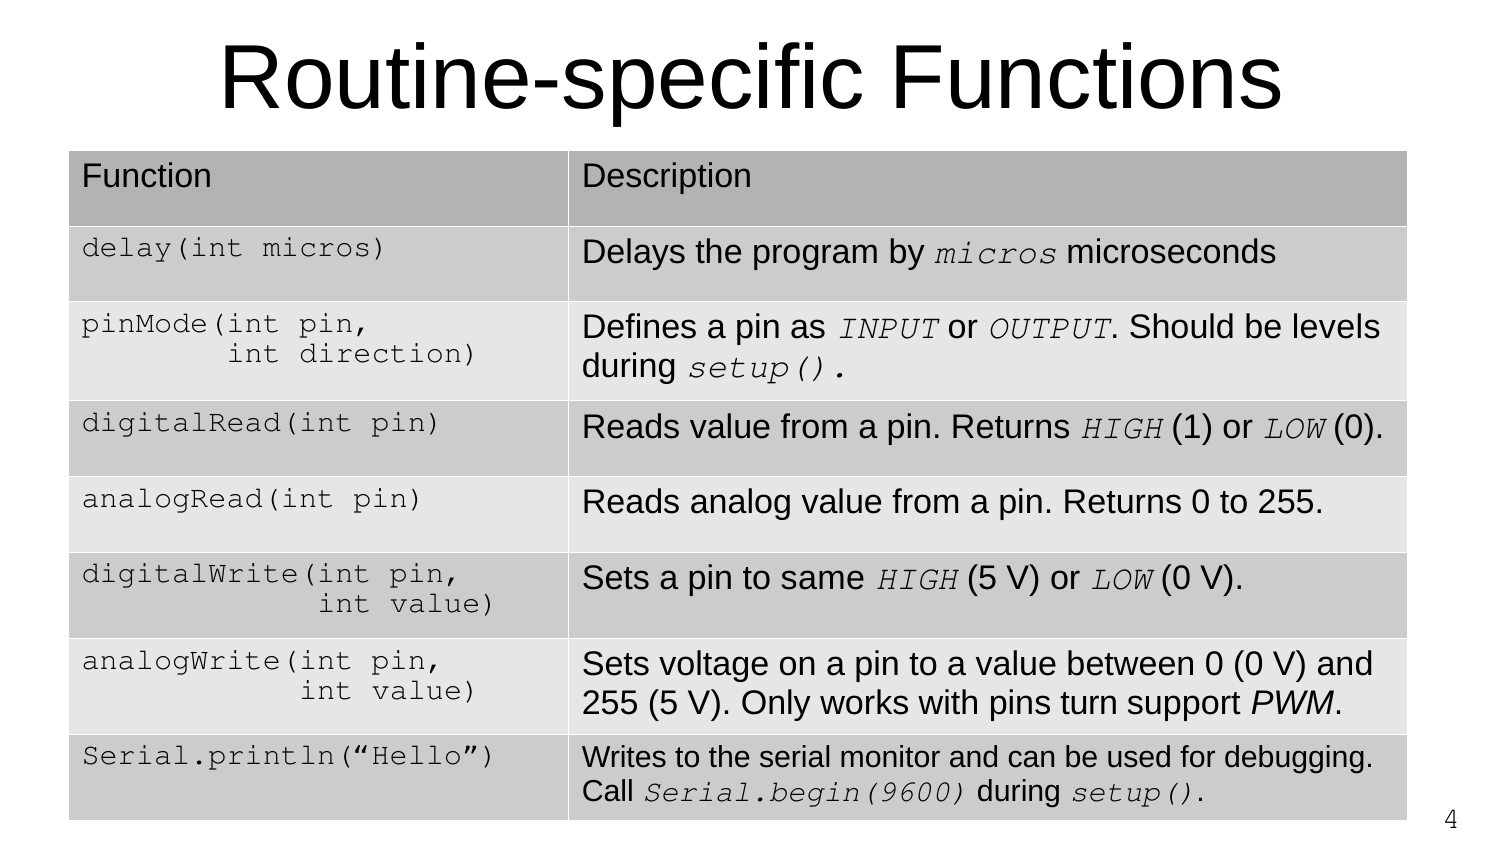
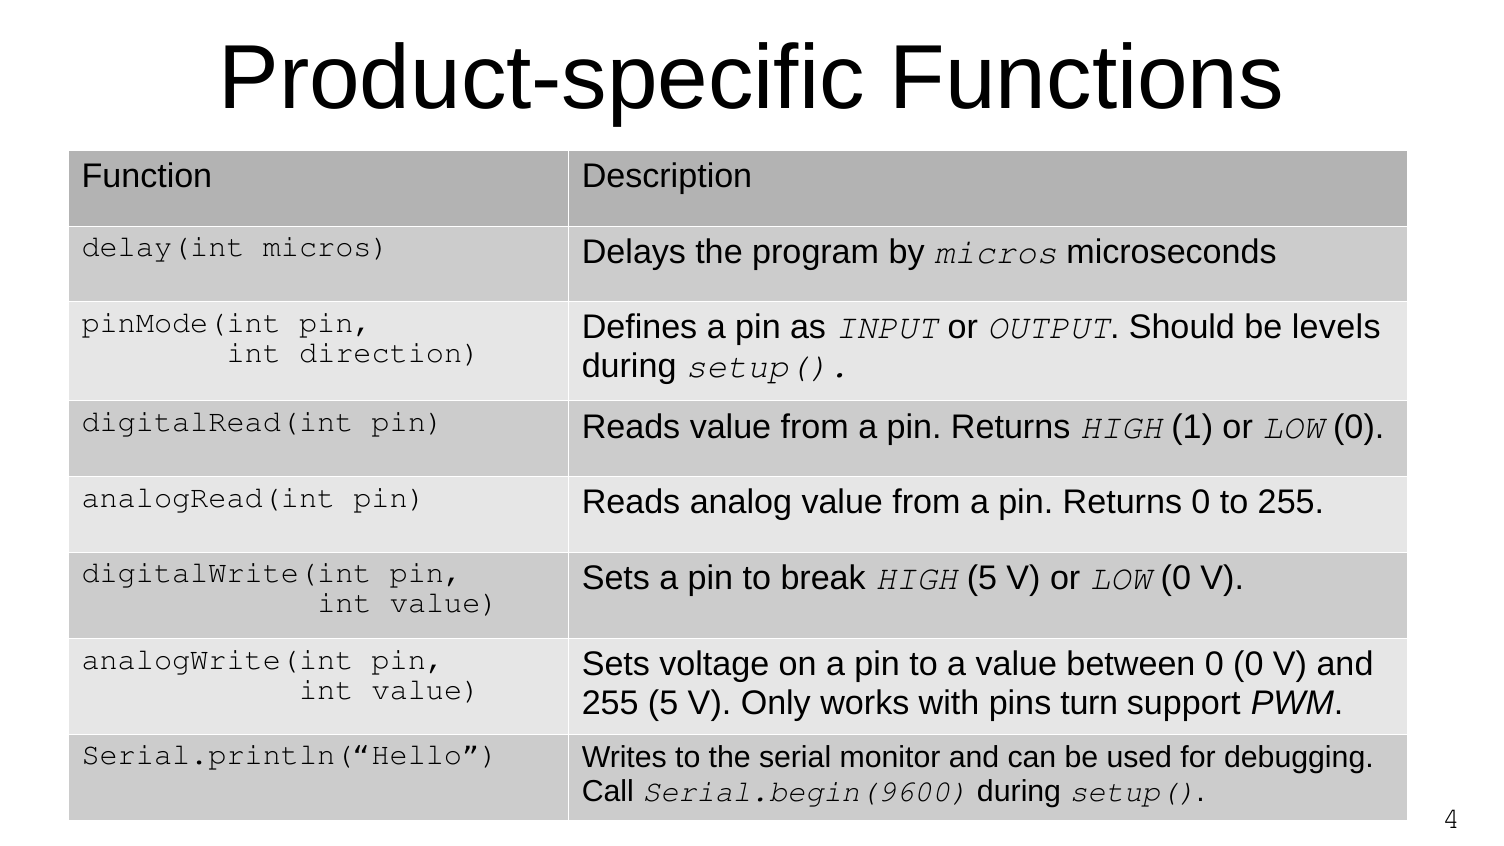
Routine-specific: Routine-specific -> Product-specific (542, 78)
same: same -> break (823, 578)
